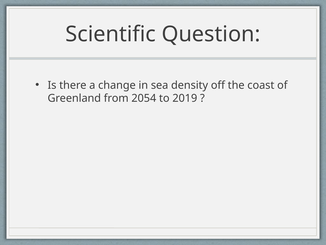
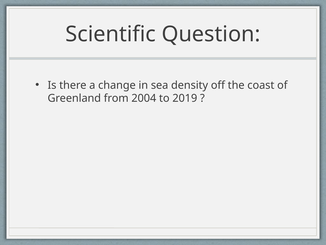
2054: 2054 -> 2004 (144, 98)
